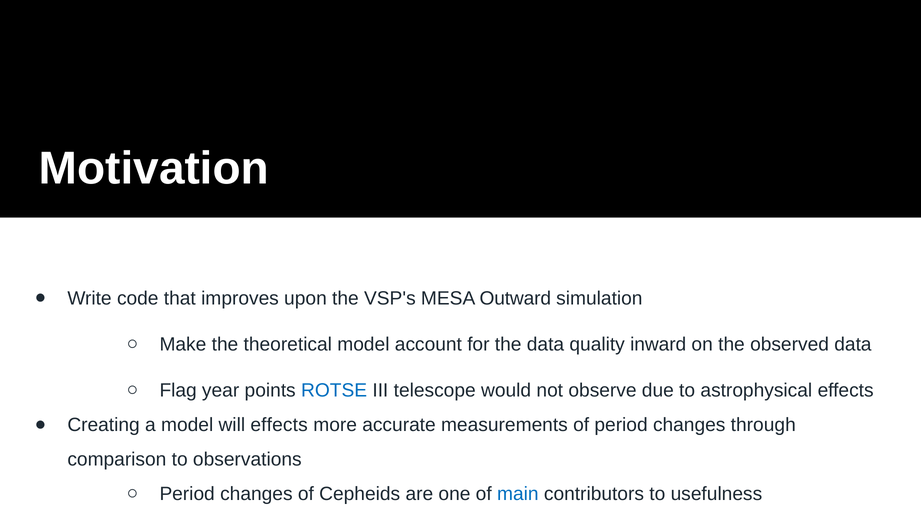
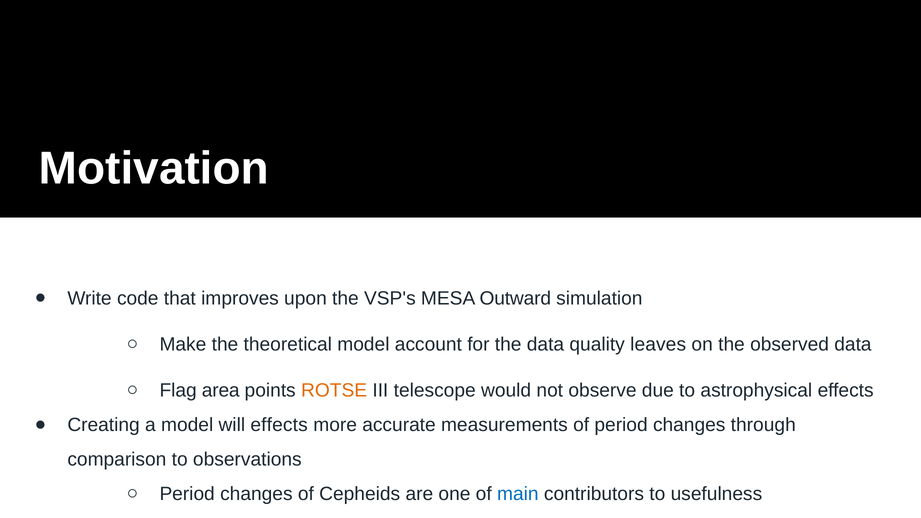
inward: inward -> leaves (658, 344)
year: year -> area (221, 390)
ROTSE colour: blue -> orange (334, 390)
